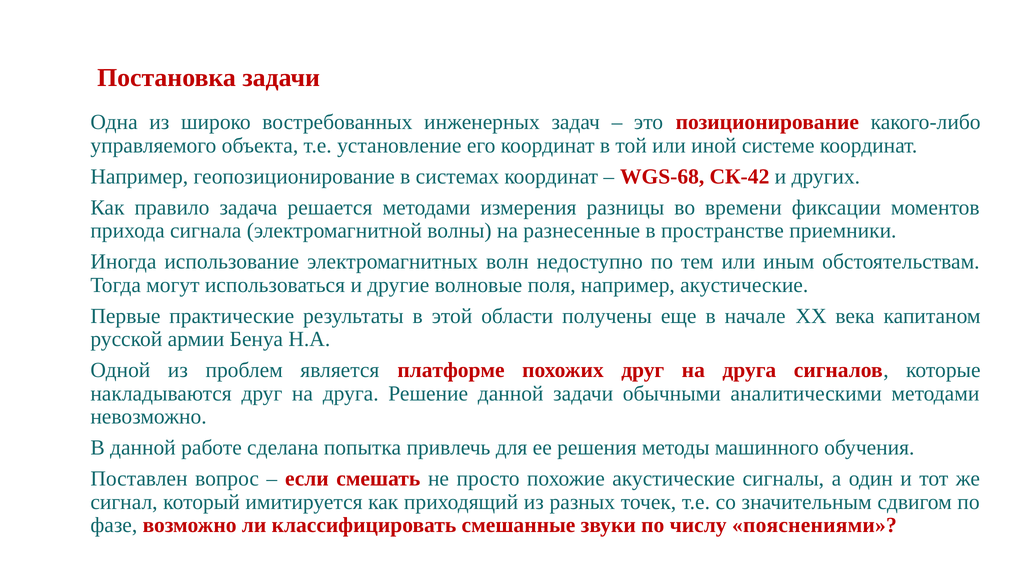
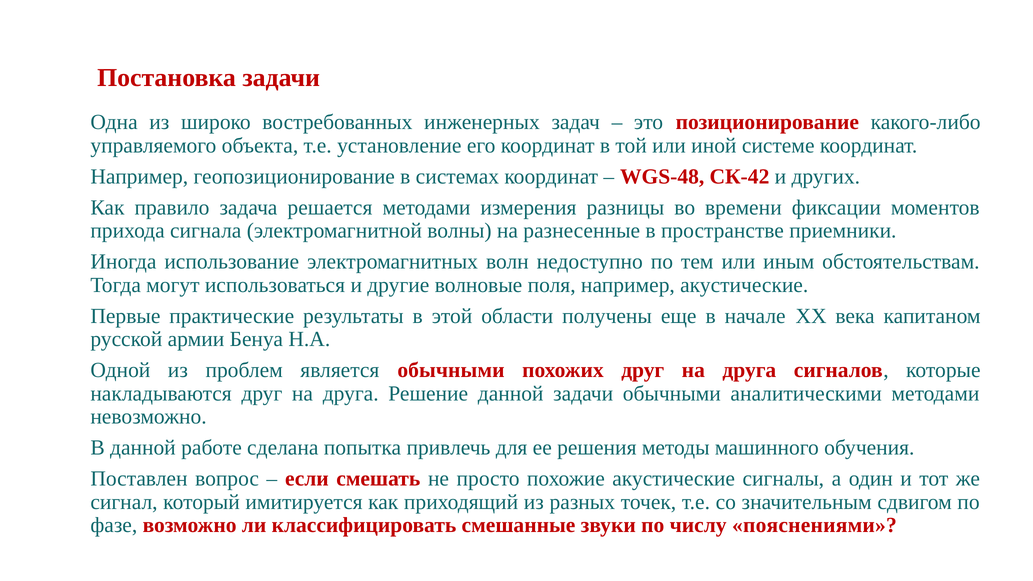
WGS-68: WGS-68 -> WGS-48 (662, 177)
является платформе: платформе -> обычными (451, 370)
